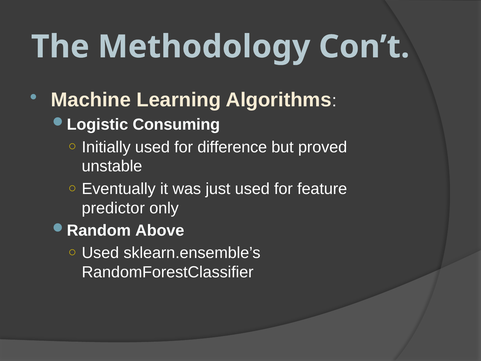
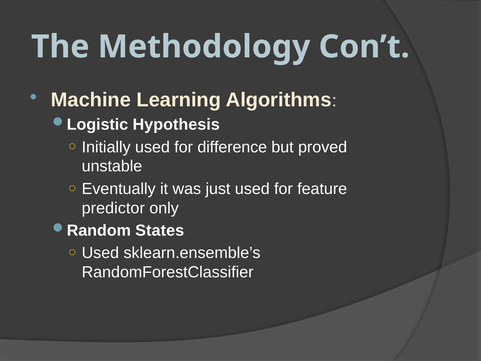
Consuming: Consuming -> Hypothesis (176, 125)
Above: Above -> States (160, 230)
